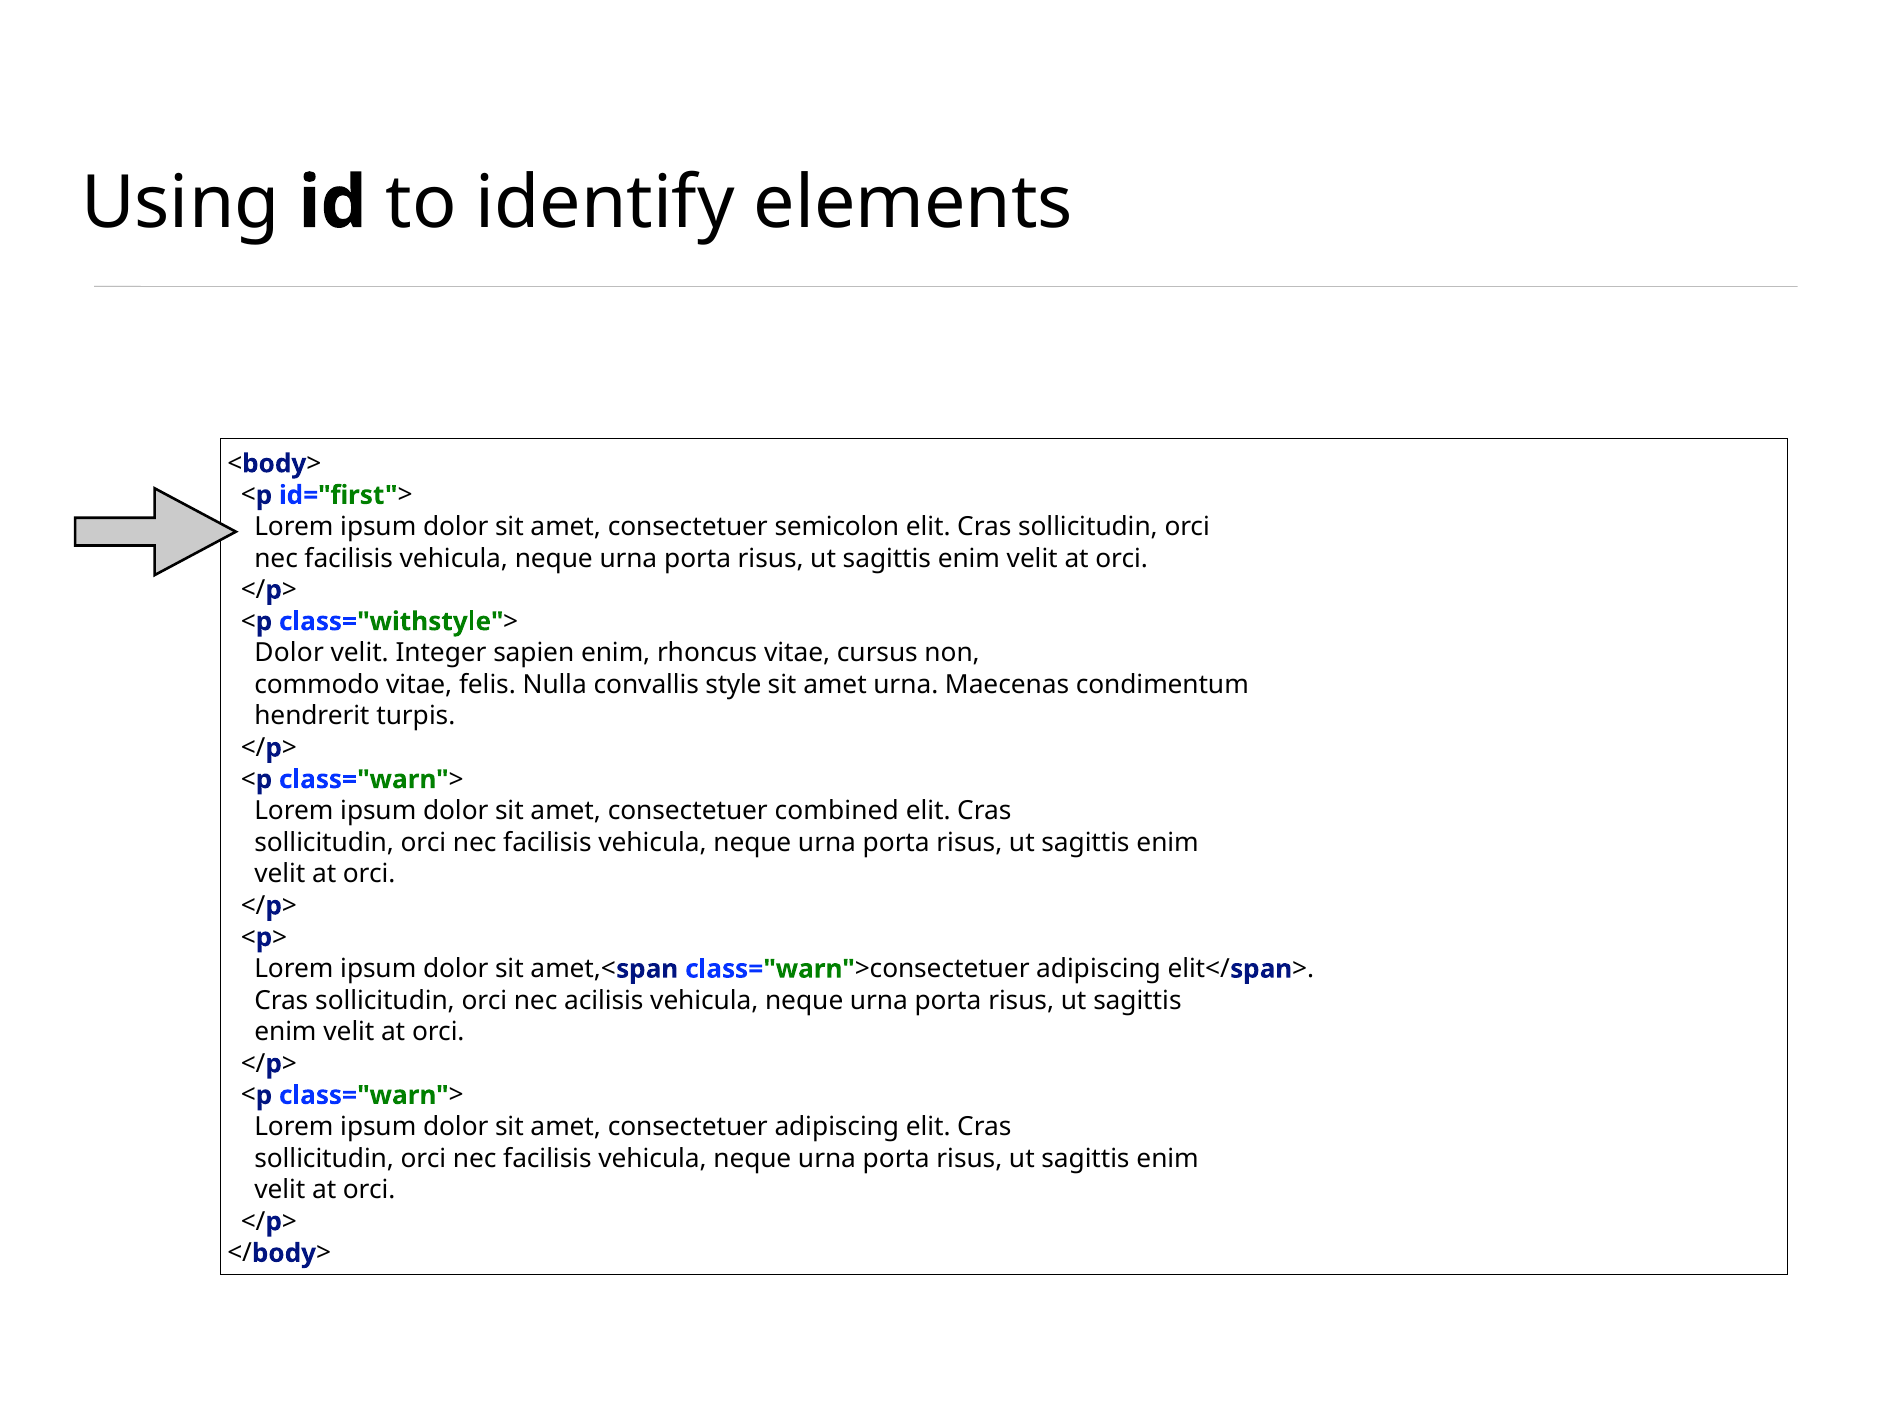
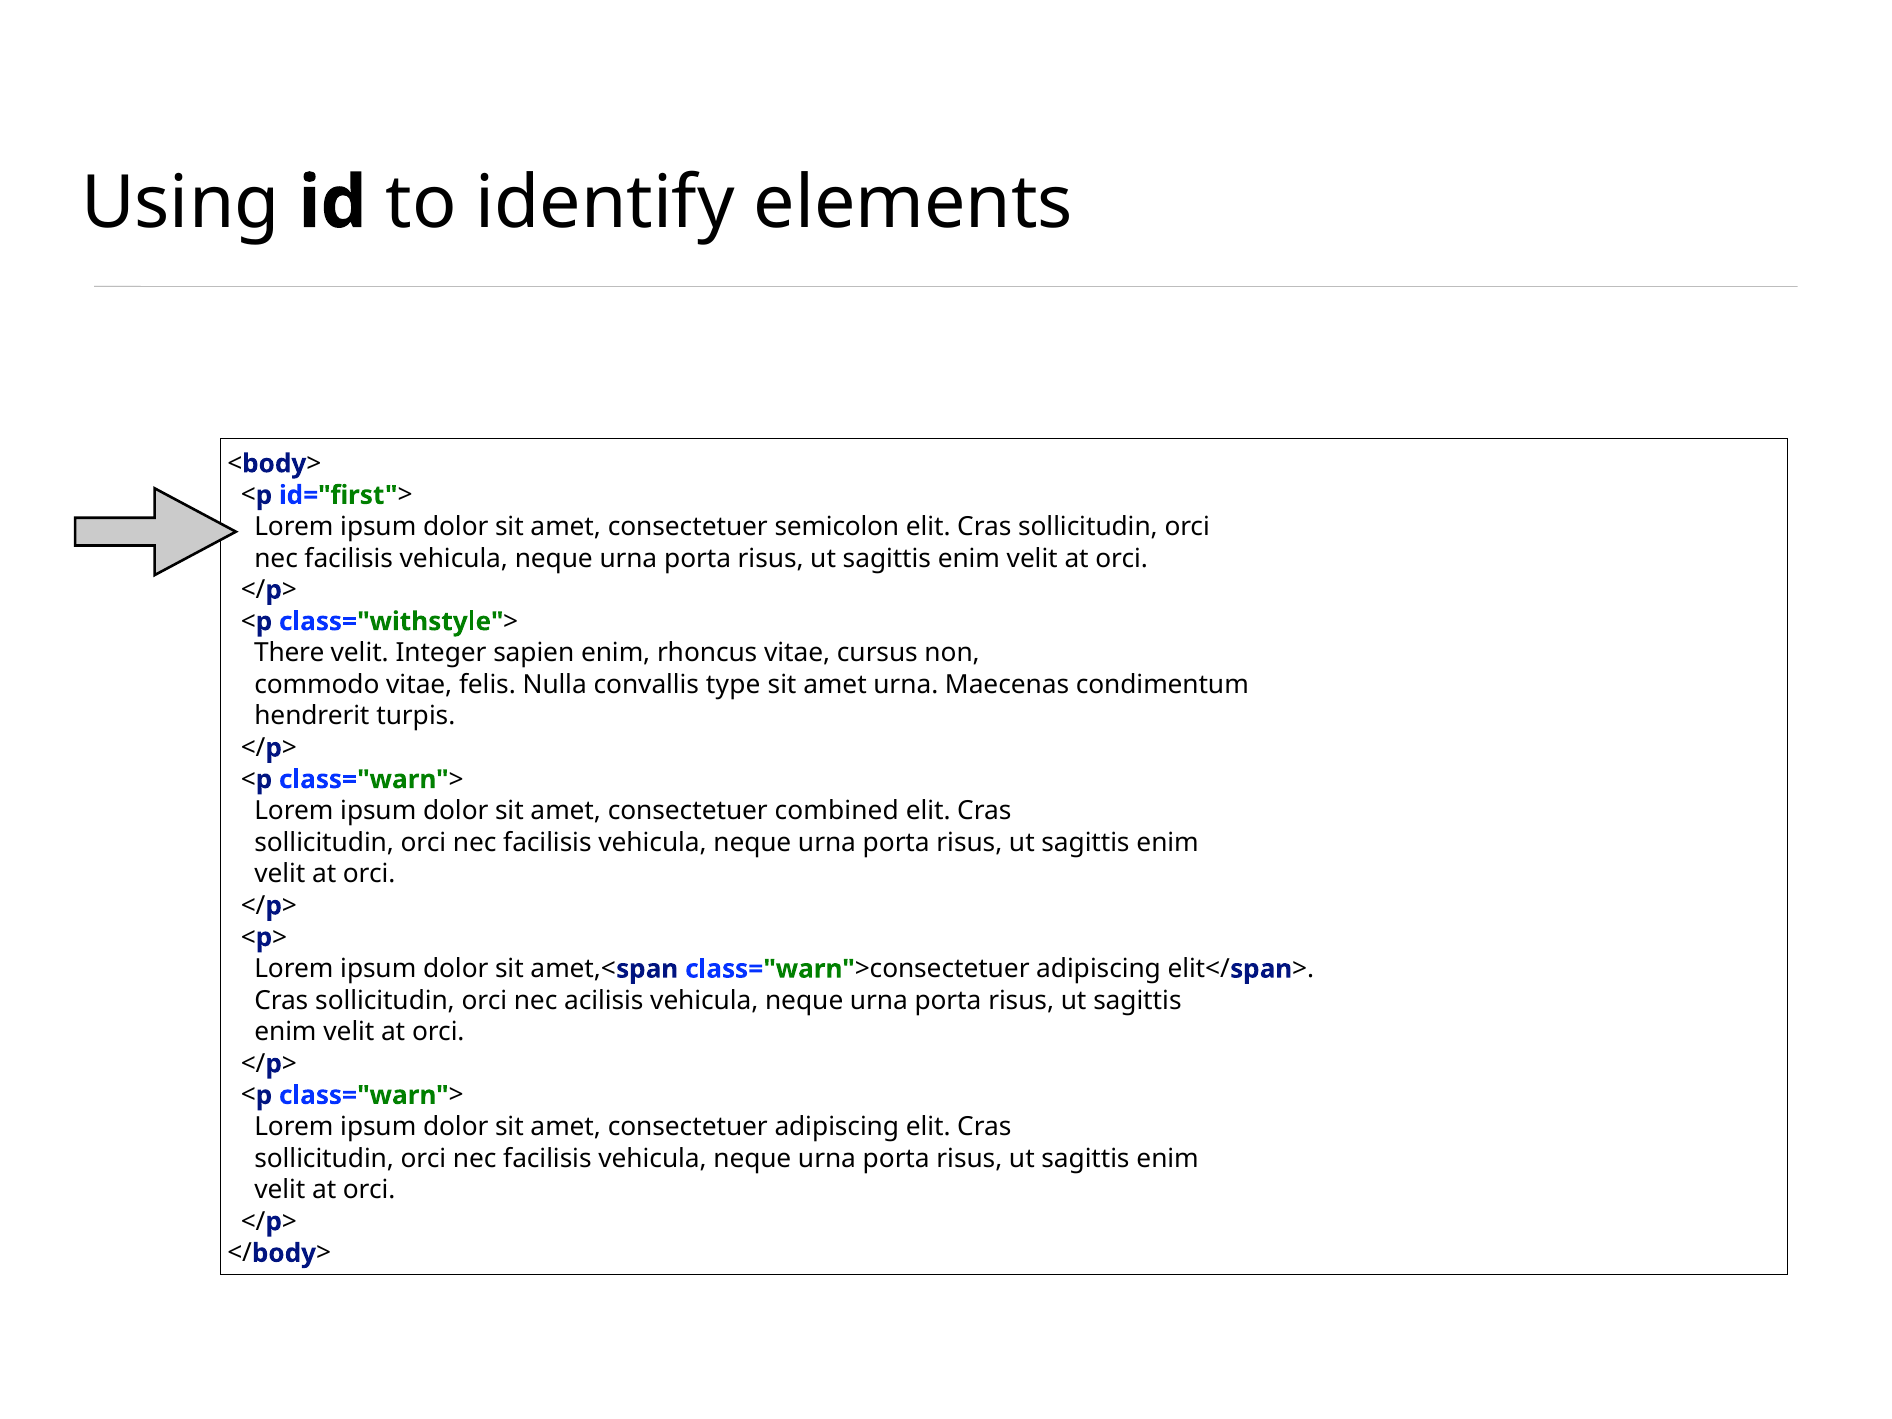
Dolor: Dolor -> There (289, 653)
style: style -> type (733, 685)
